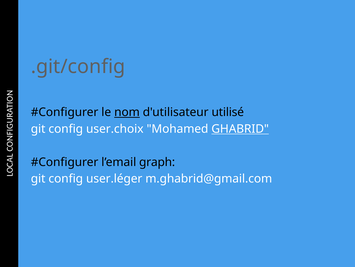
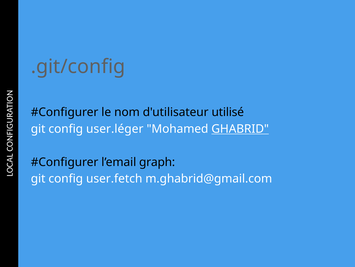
nom underline: present -> none (127, 112)
user.choix: user.choix -> user.léger (115, 129)
user.léger: user.léger -> user.fetch (114, 178)
